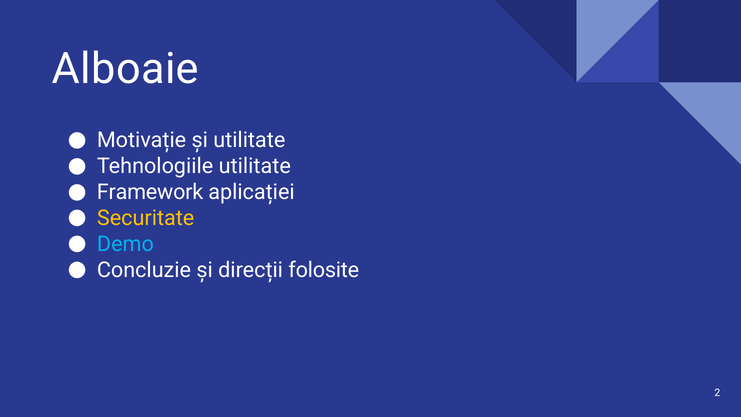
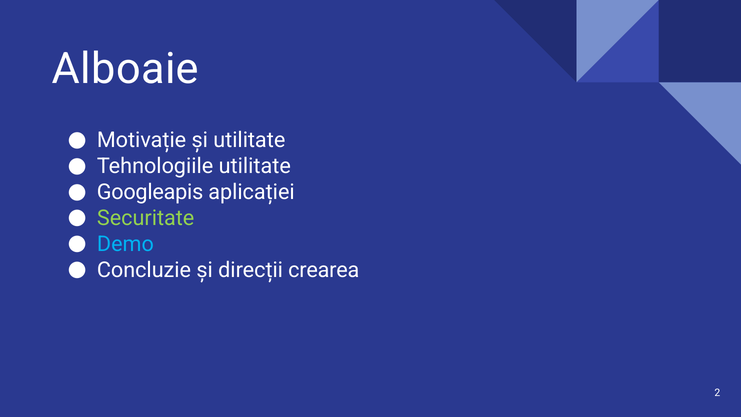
Framework: Framework -> Googleapis (150, 192)
Securitate colour: yellow -> light green (146, 218)
folosite: folosite -> crearea (324, 270)
